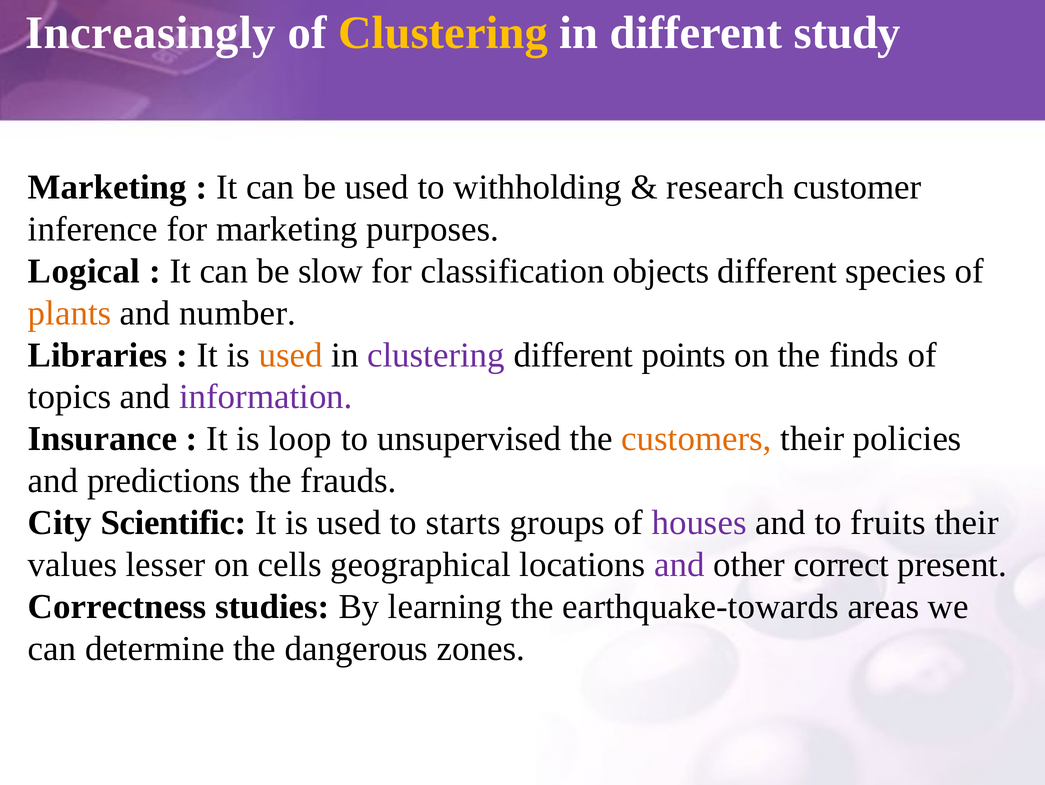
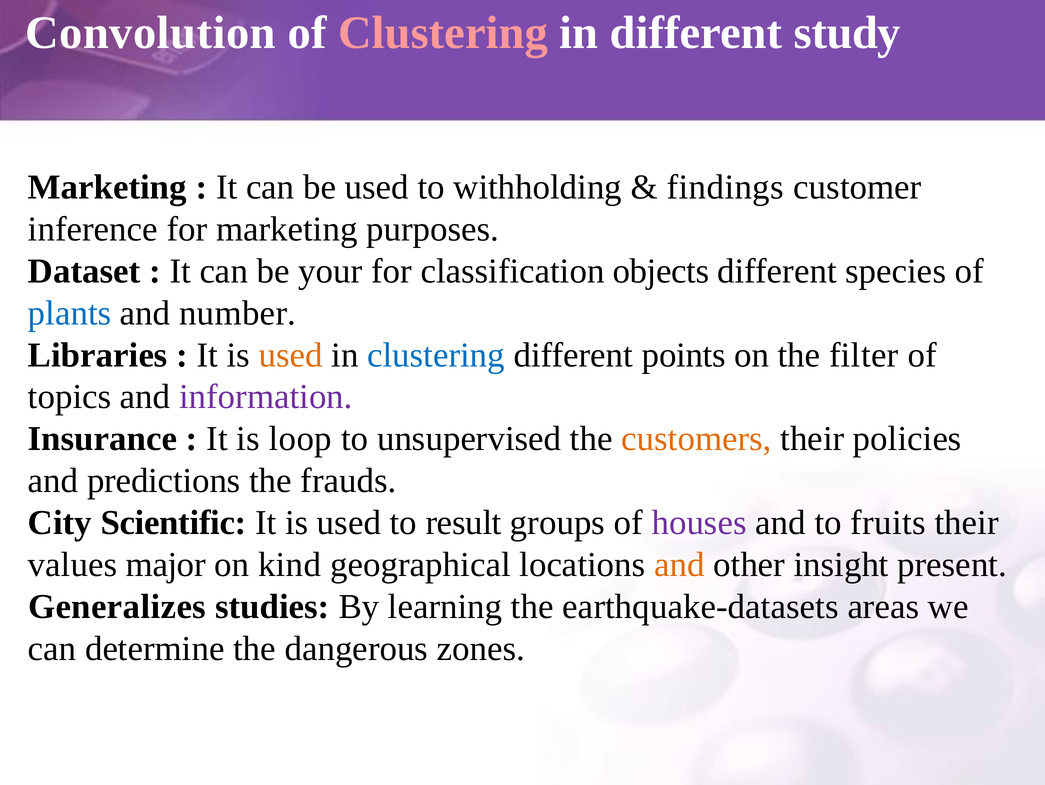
Increasingly: Increasingly -> Convolution (150, 33)
Clustering colour: yellow -> pink (443, 33)
research: research -> findings (725, 187)
Logical: Logical -> Dataset (84, 271)
slow: slow -> your (330, 271)
plants colour: orange -> blue (70, 313)
clustering colour: purple -> blue (436, 355)
finds: finds -> filter (864, 355)
starts: starts -> result (464, 522)
lesser: lesser -> major (166, 564)
cells: cells -> kind (290, 564)
and colour: purple -> orange (679, 564)
correct: correct -> insight (841, 564)
Correctness: Correctness -> Generalizes (117, 606)
earthquake-towards: earthquake-towards -> earthquake-datasets (701, 606)
